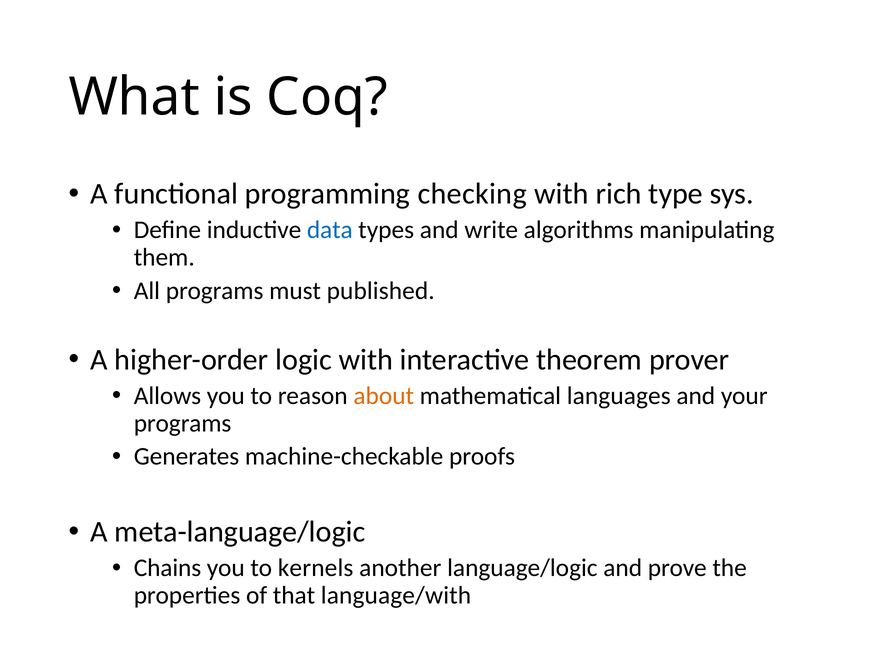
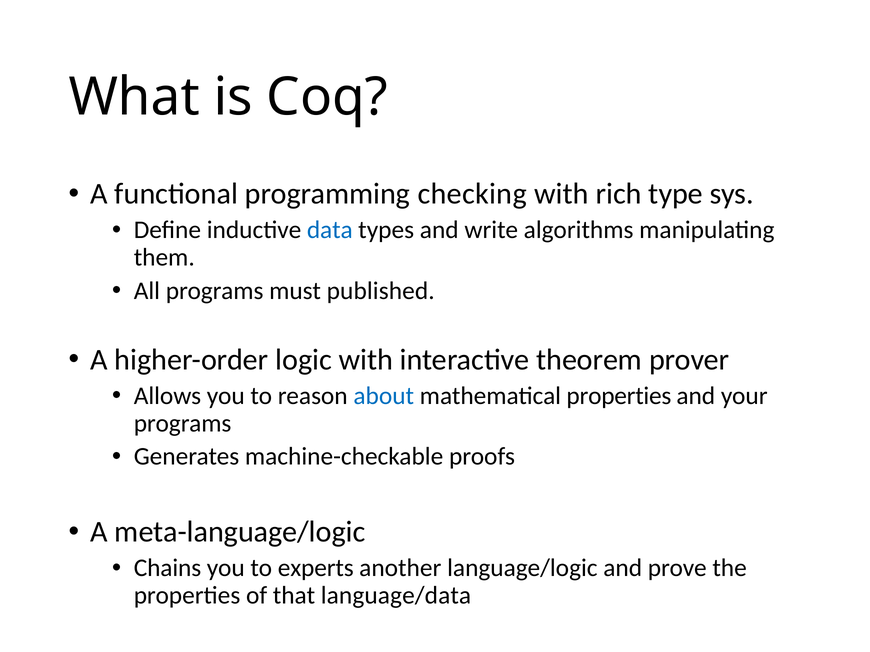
about colour: orange -> blue (384, 396)
mathematical languages: languages -> properties (619, 396)
kernels: kernels -> experts (316, 568)
language/with: language/with -> language/data (396, 596)
